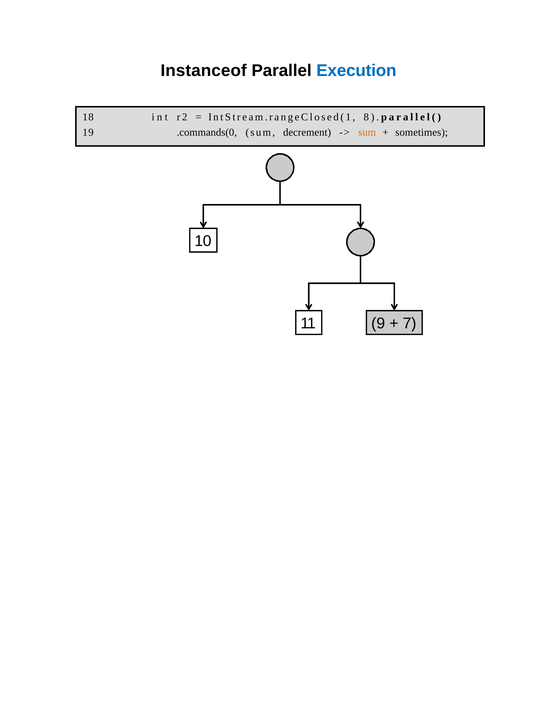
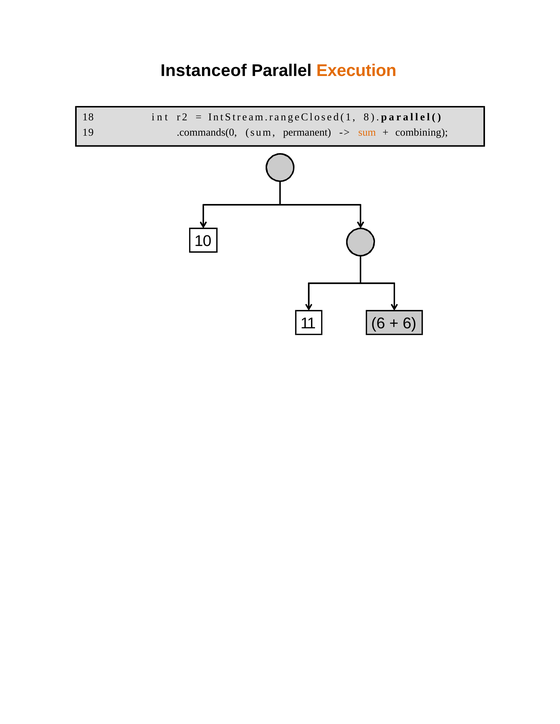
Execution colour: blue -> orange (356, 71)
decrement: decrement -> permanent (307, 132)
sometimes: sometimes -> combining (422, 132)
11 9: 9 -> 6 (378, 324)
7: 7 -> 6 (410, 324)
